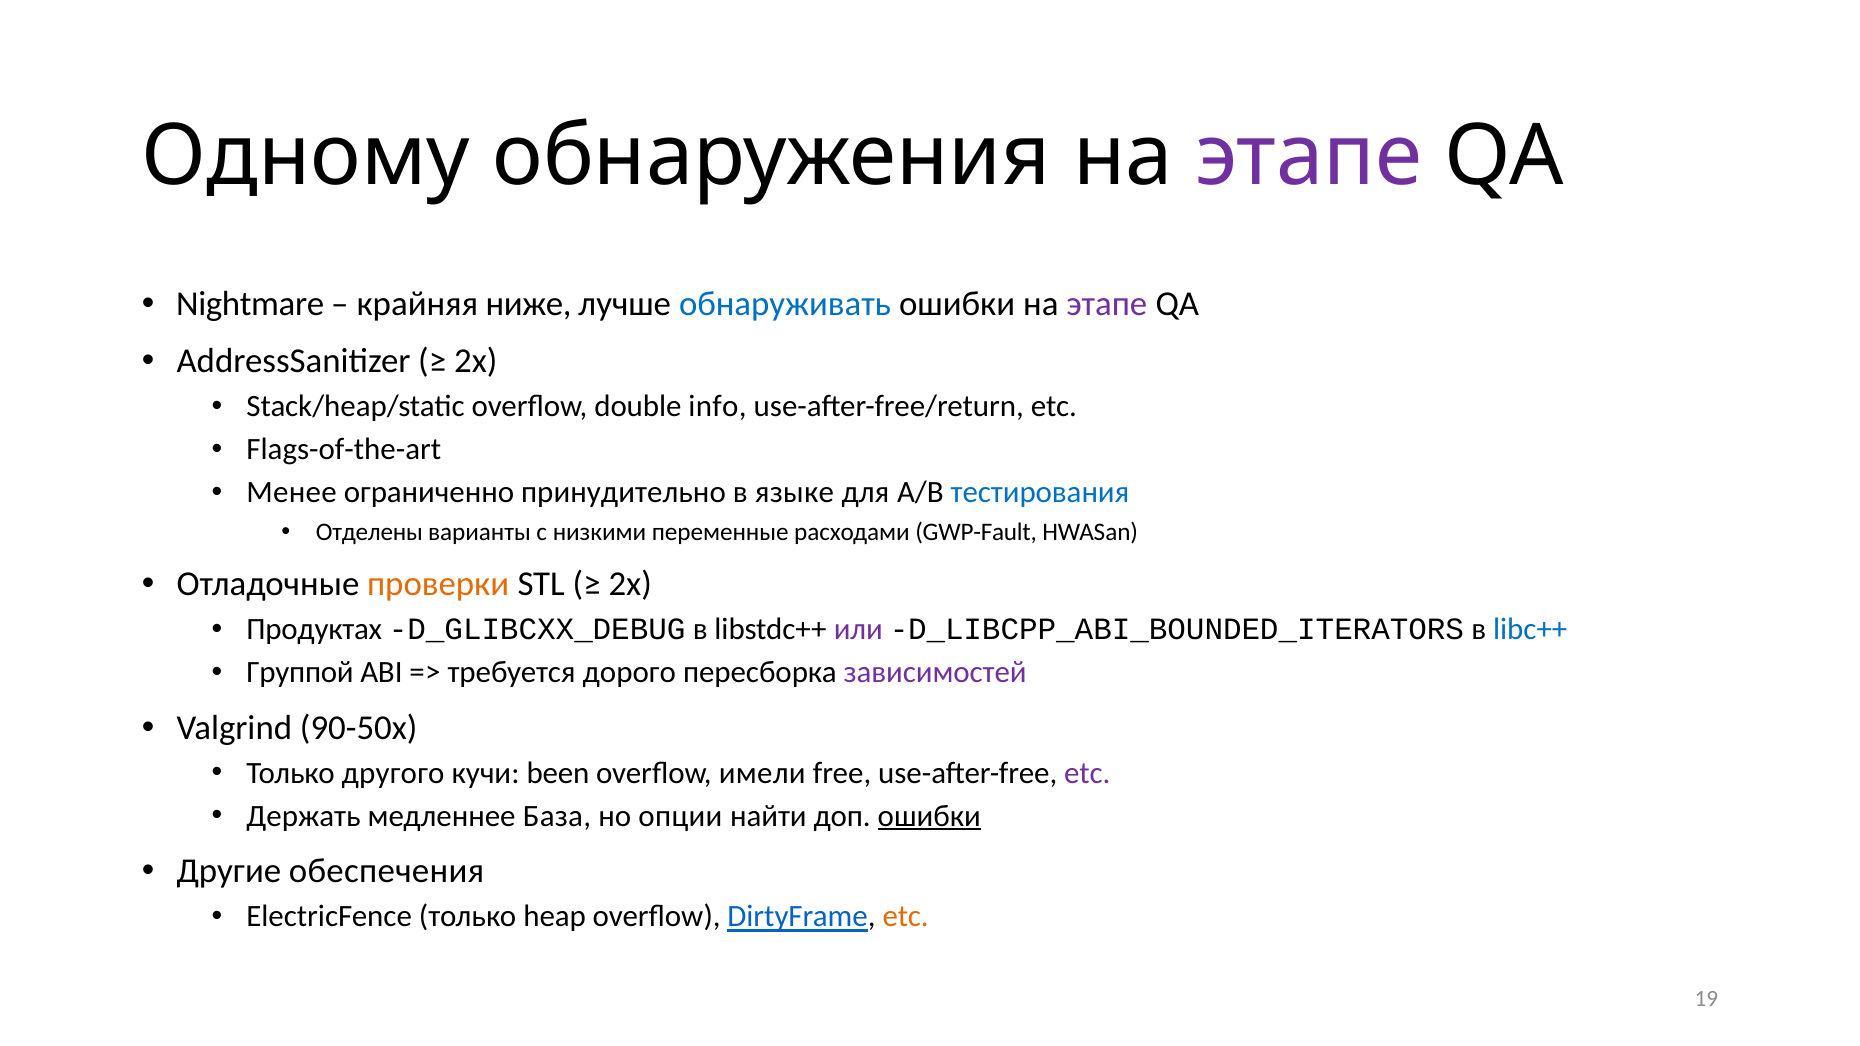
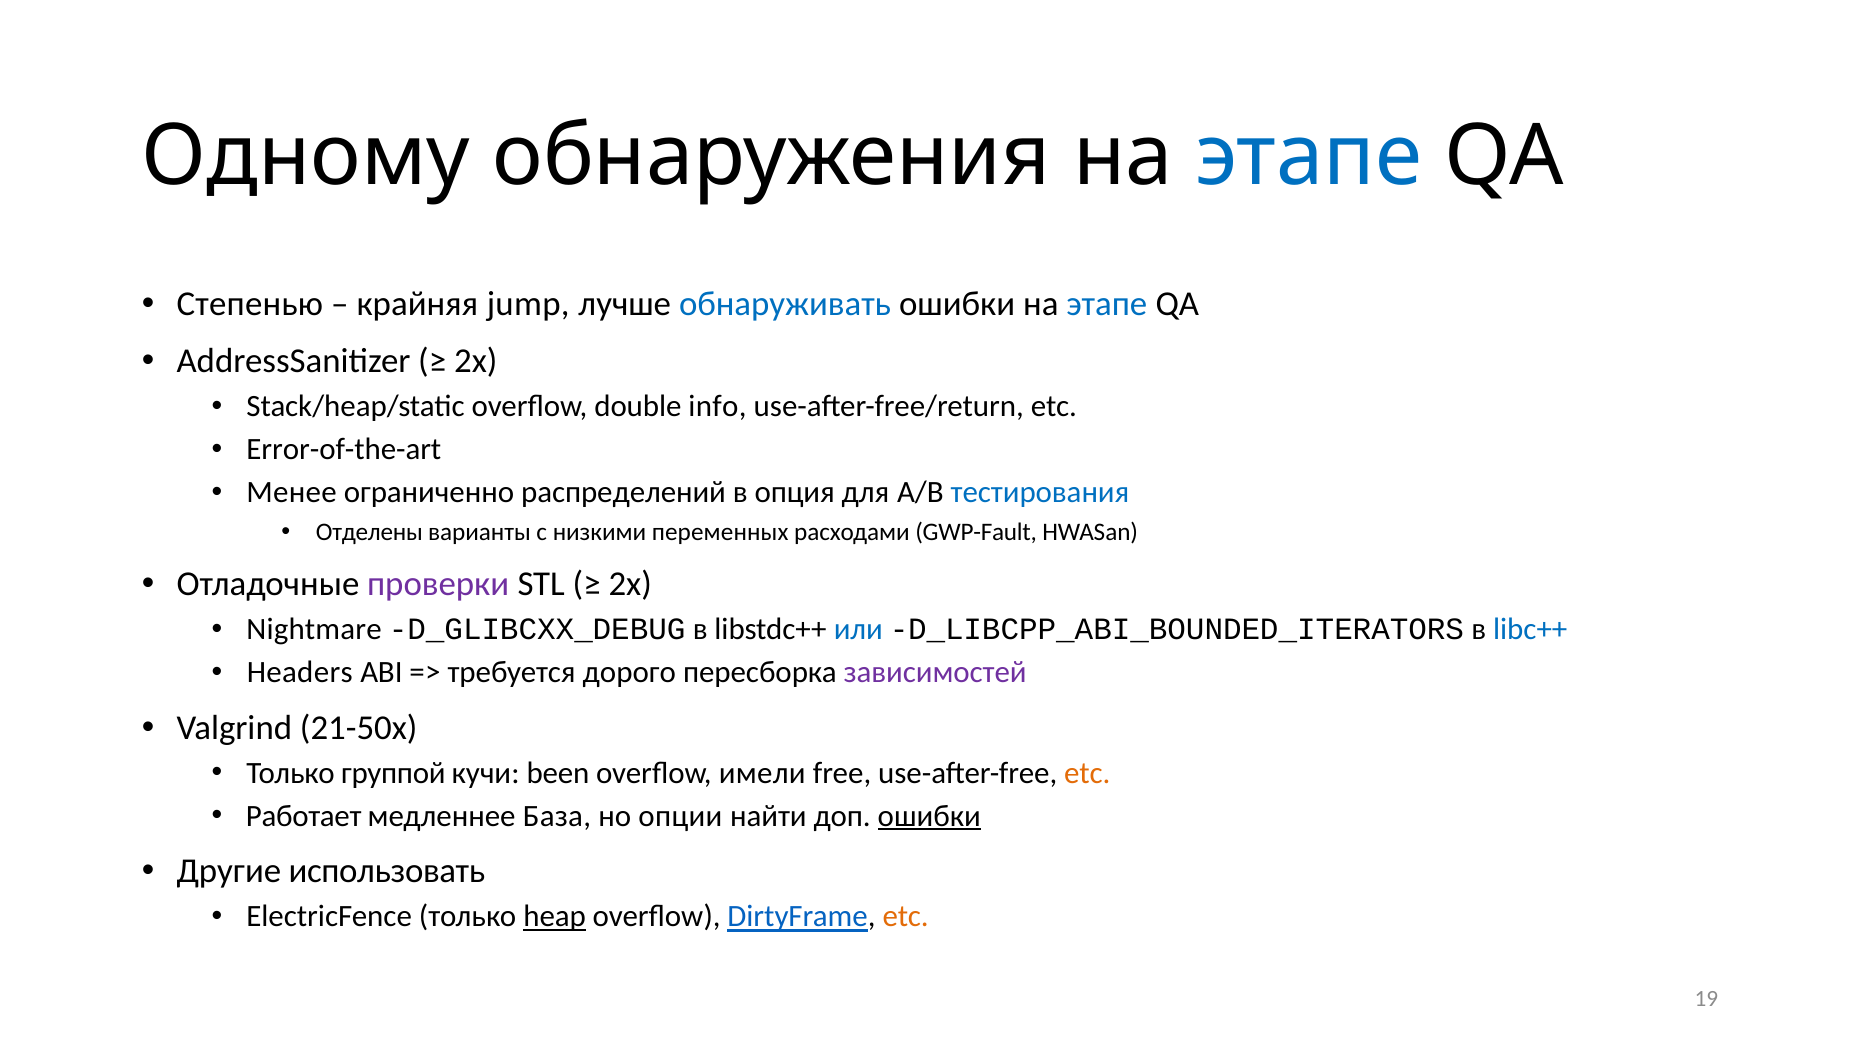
этапе colour: purple -> blue (1309, 156)
Nightmare: Nightmare -> Степенью (250, 304)
ниже: ниже -> jump (528, 304)
этапе colour: purple -> blue (1107, 304)
Flags-of-the-art: Flags-of-the-art -> Error-of-the-art (344, 450)
принудительно: принудительно -> распределений (624, 493)
языке: языке -> опция (795, 493)
переменные: переменные -> переменных (720, 533)
проверки colour: orange -> purple (438, 584)
Продуктах: Продуктах -> Nightmare (314, 630)
или colour: purple -> blue (858, 630)
Группой: Группой -> Headers (300, 673)
90-50x: 90-50x -> 21-50x (359, 728)
другого: другого -> группой (393, 773)
etc colour: purple -> orange (1087, 773)
Держать: Держать -> Работает (304, 816)
обеспечения: обеспечения -> использовать (387, 871)
heap underline: none -> present (555, 917)
